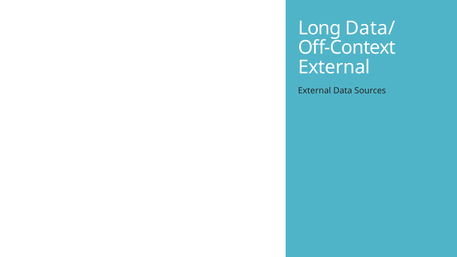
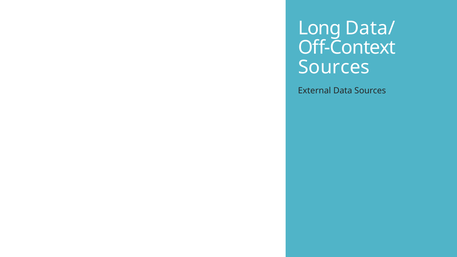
External: External -> Sources (334, 67)
